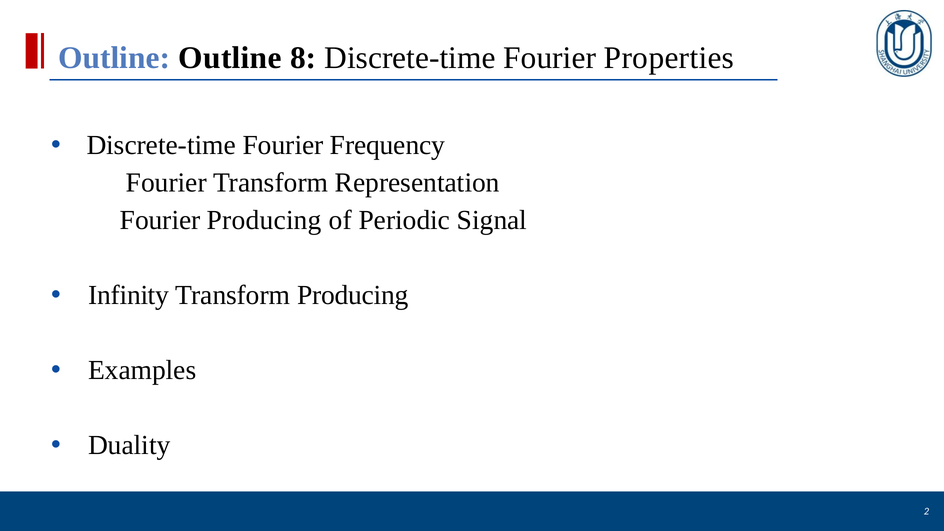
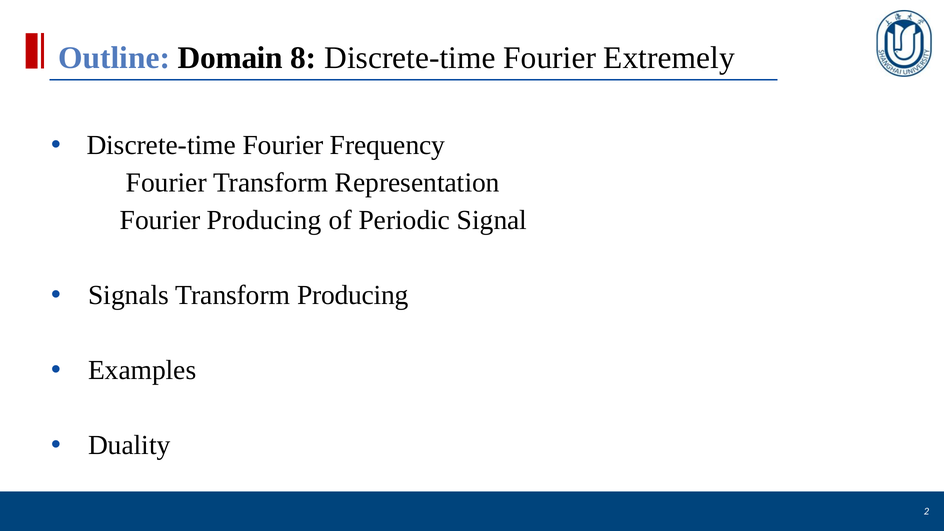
Outline Outline: Outline -> Domain (230, 58)
Properties: Properties -> Extremely (669, 58)
Infinity: Infinity -> Signals (129, 295)
